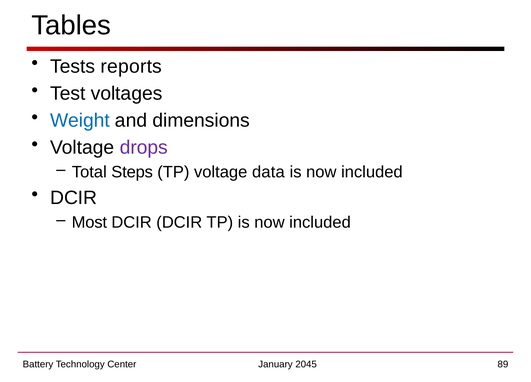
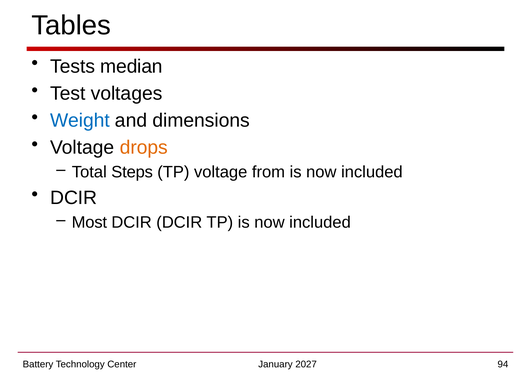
reports: reports -> median (131, 66)
drops colour: purple -> orange (144, 148)
data: data -> from (268, 172)
2045: 2045 -> 2027 (306, 365)
89: 89 -> 94 (503, 365)
